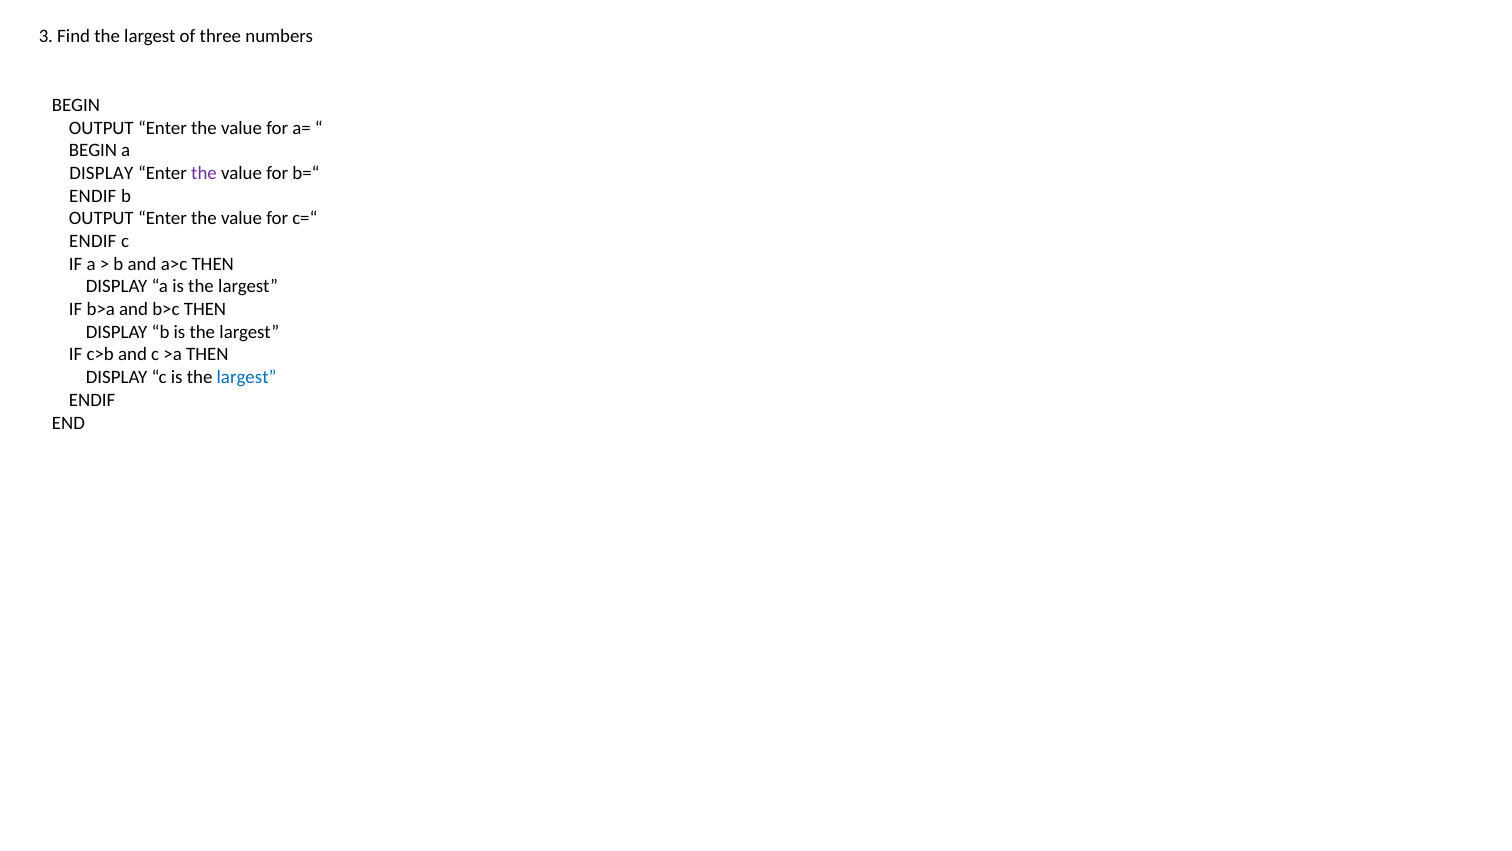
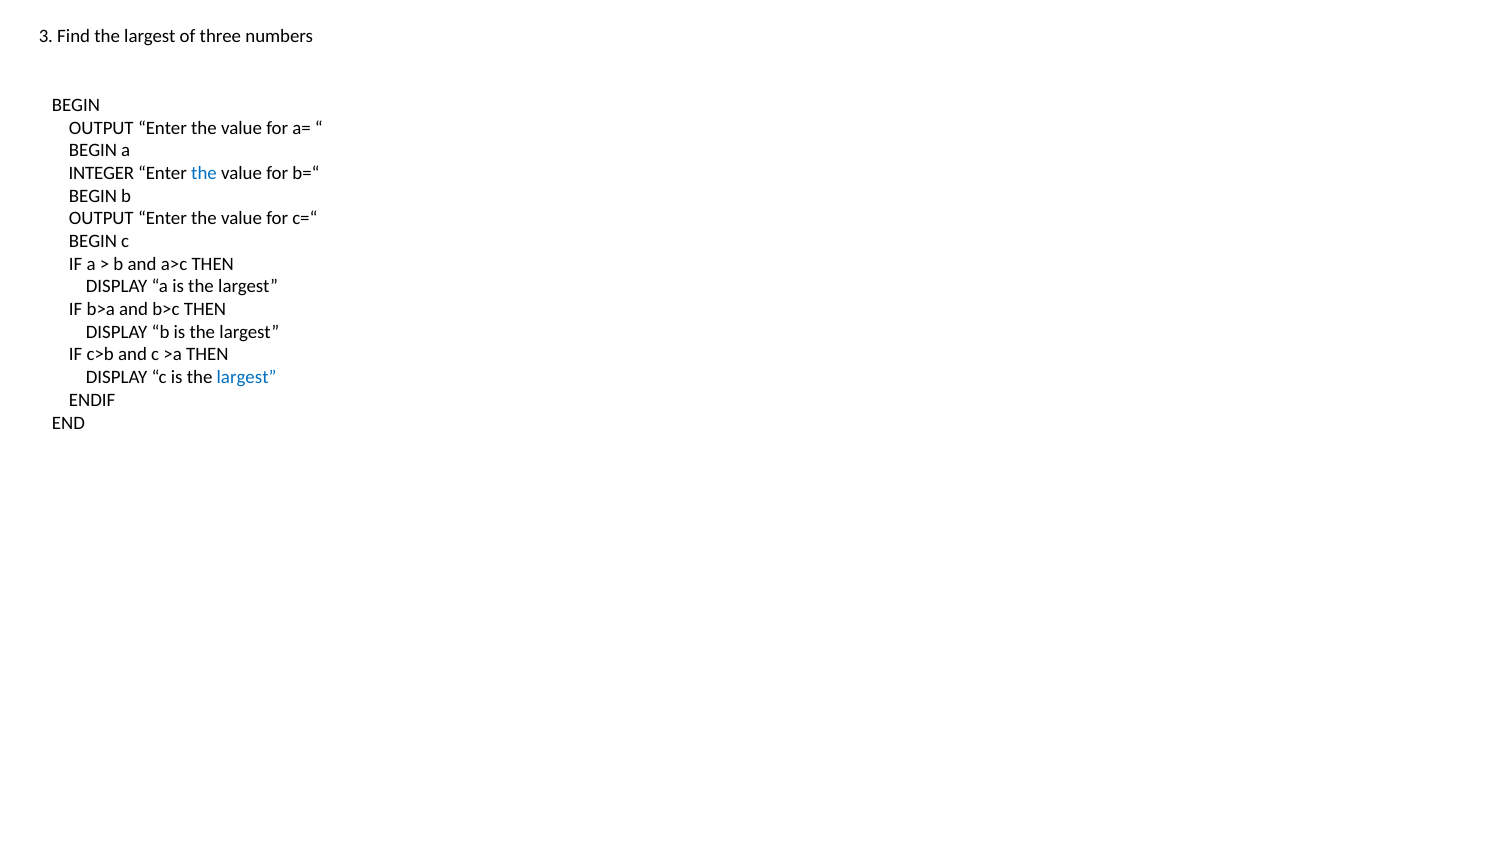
DISPLAY: DISPLAY -> INTEGER (101, 173)
the colour: purple -> blue (204, 173)
ENDIF: ENDIF -> BEGIN (93, 196)
ENDIF: ENDIF -> BEGIN (93, 241)
